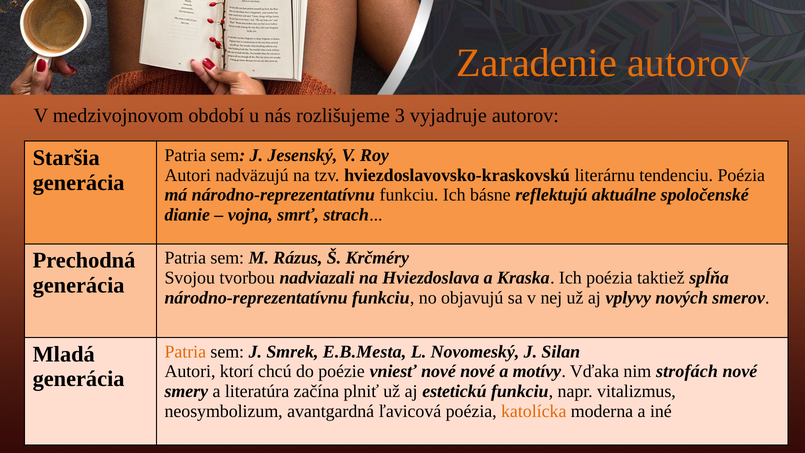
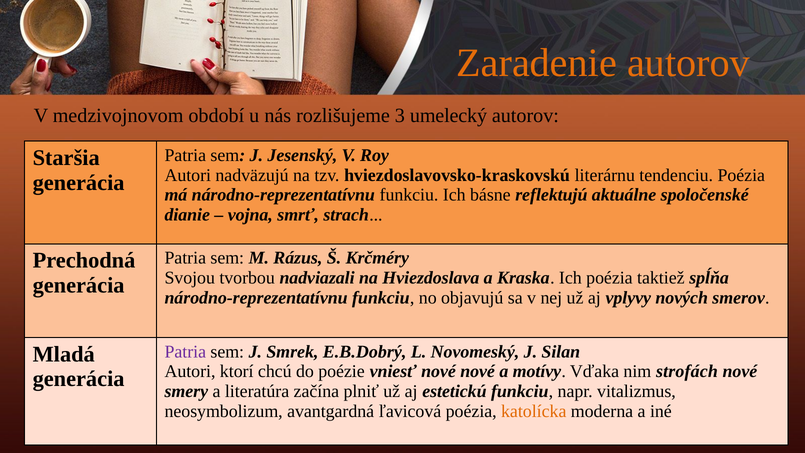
vyjadruje: vyjadruje -> umelecký (449, 116)
Patria colour: orange -> purple (185, 352)
E.B.Mesta: E.B.Mesta -> E.B.Dobrý (365, 352)
